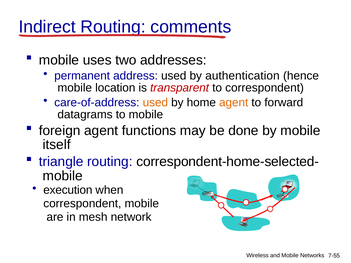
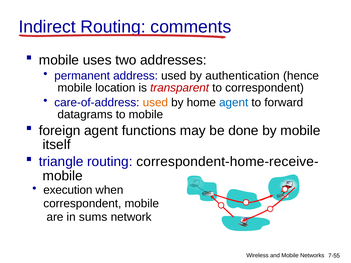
agent colour: orange -> blue (234, 103)
correspondent-home-selected-: correspondent-home-selected- -> correspondent-home-receive- (228, 162)
mesh: mesh -> sums (93, 217)
